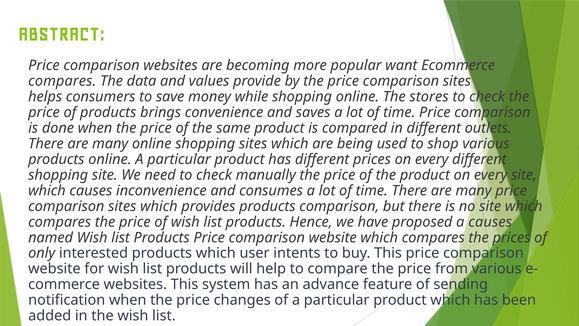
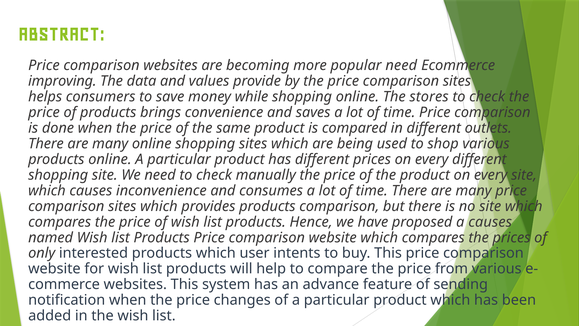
popular want: want -> need (401, 65)
compares: compares -> improving (62, 81)
